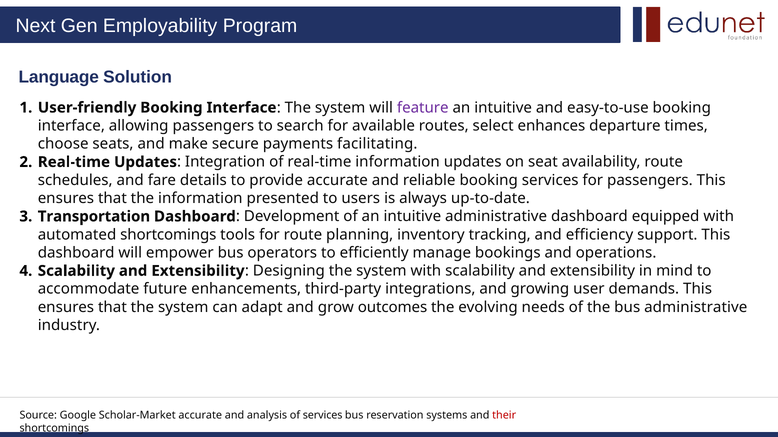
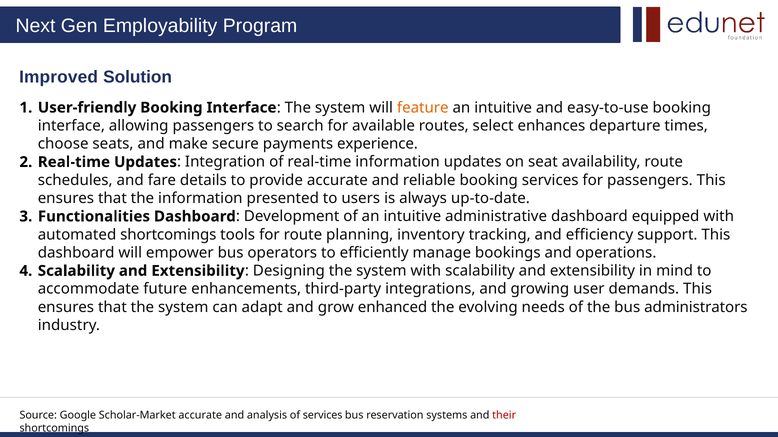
Language: Language -> Improved (59, 77)
feature colour: purple -> orange (423, 108)
facilitating: facilitating -> experience (377, 144)
Transportation: Transportation -> Functionalities (94, 217)
outcomes: outcomes -> enhanced (393, 308)
bus administrative: administrative -> administrators (696, 308)
